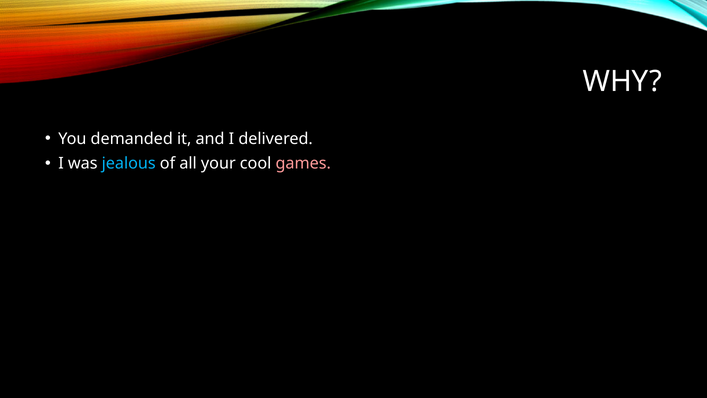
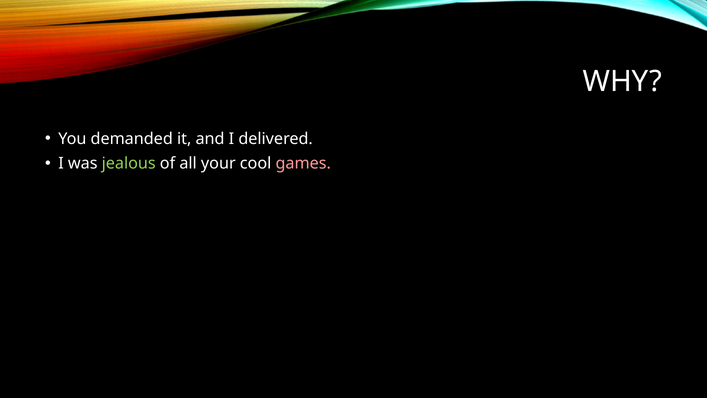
jealous colour: light blue -> light green (129, 163)
